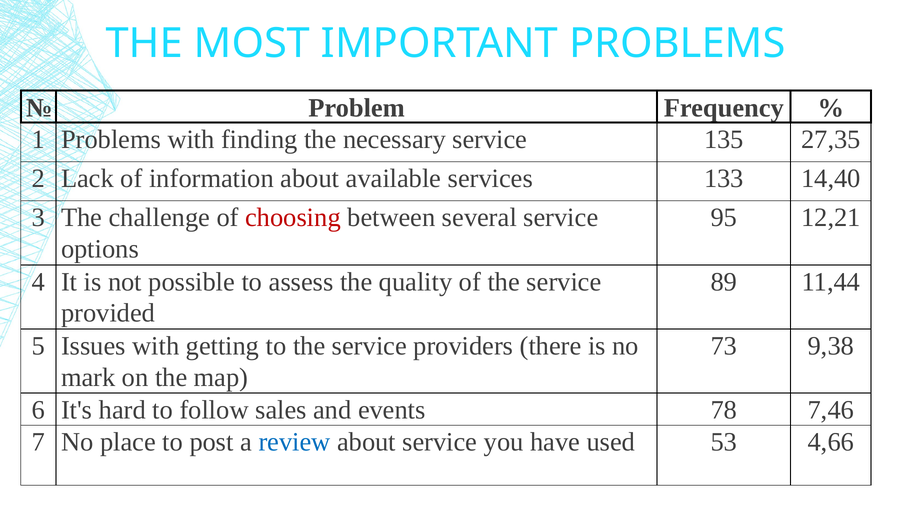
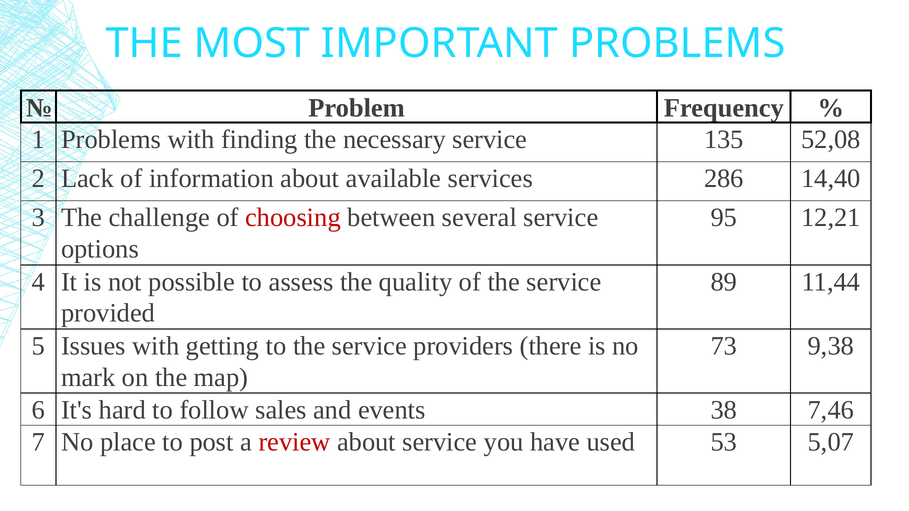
27,35: 27,35 -> 52,08 (831, 140)
133: 133 -> 286 (724, 179)
78: 78 -> 38 (724, 410)
review colour: blue -> red (295, 442)
4,66: 4,66 -> 5,07 (831, 442)
